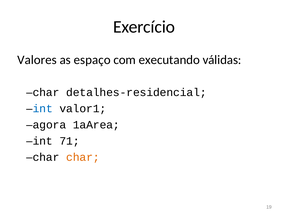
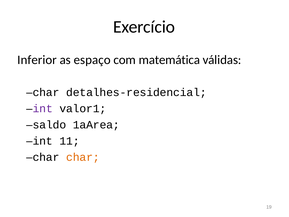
Valores: Valores -> Inferior (37, 60)
executando: executando -> matemática (169, 60)
int colour: blue -> purple (43, 108)
agora: agora -> saldo (49, 125)
71: 71 -> 11 (70, 141)
